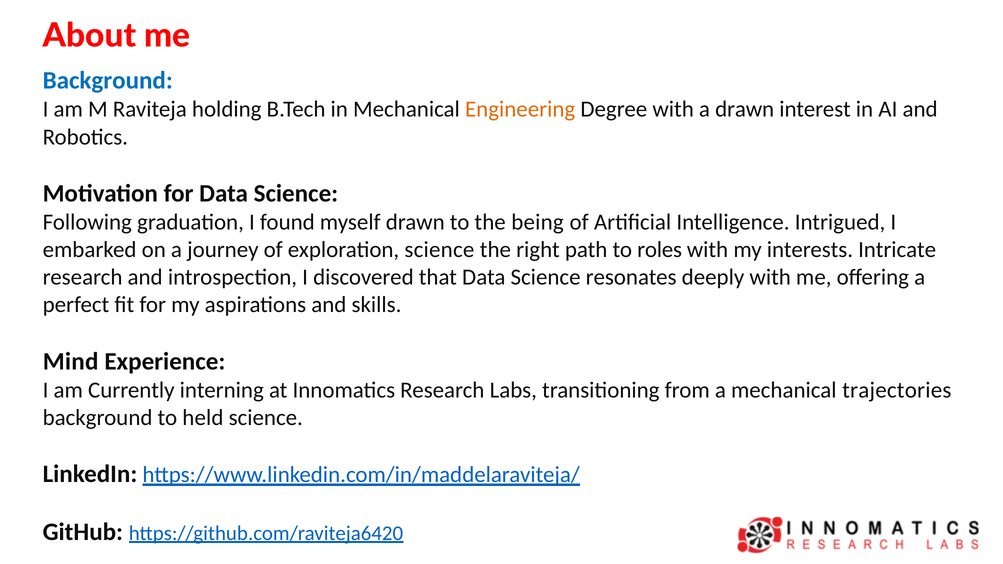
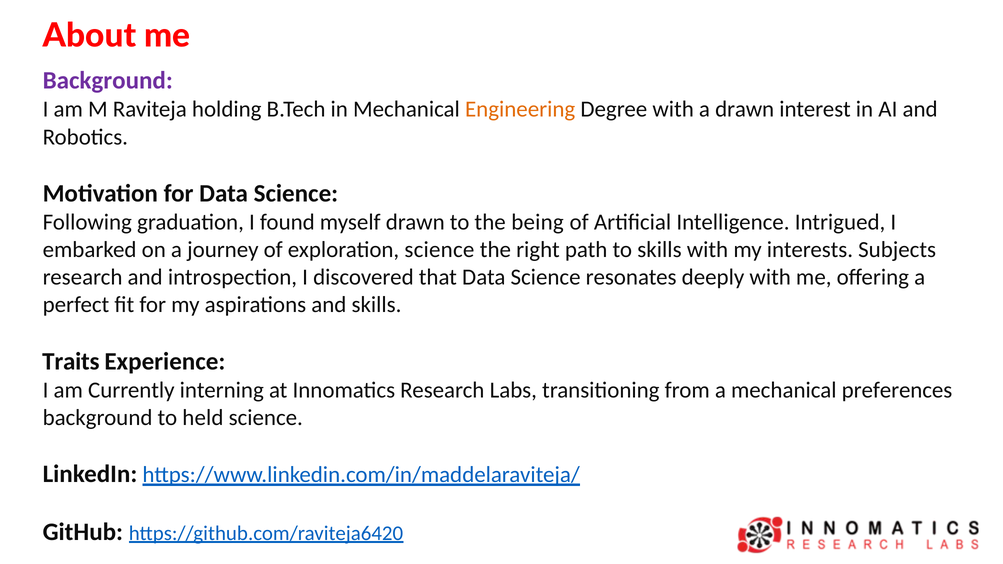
Background colour: blue -> purple (108, 81)
to roles: roles -> skills (659, 250)
Intricate: Intricate -> Subjects (897, 250)
Mind: Mind -> Traits (71, 361)
trajectories: trajectories -> preferences (897, 390)
